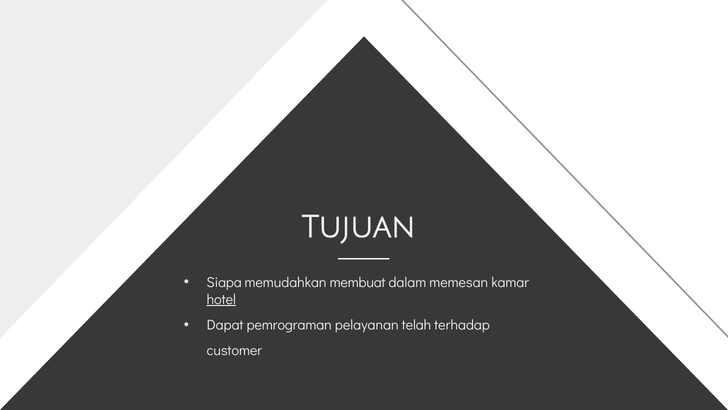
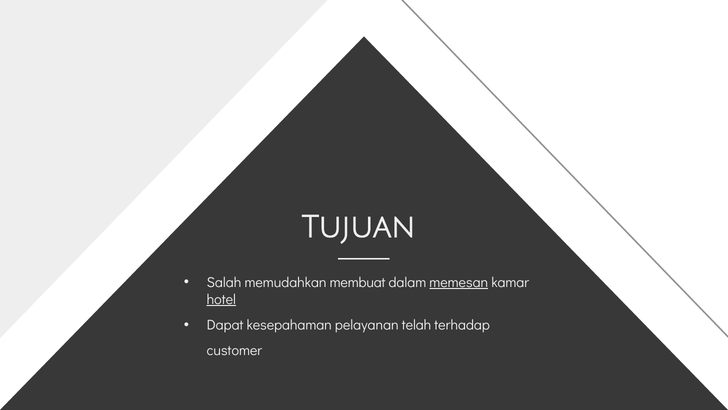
Siapa: Siapa -> Salah (224, 282)
memesan underline: none -> present (459, 282)
pemrograman: pemrograman -> kesepahaman (289, 325)
